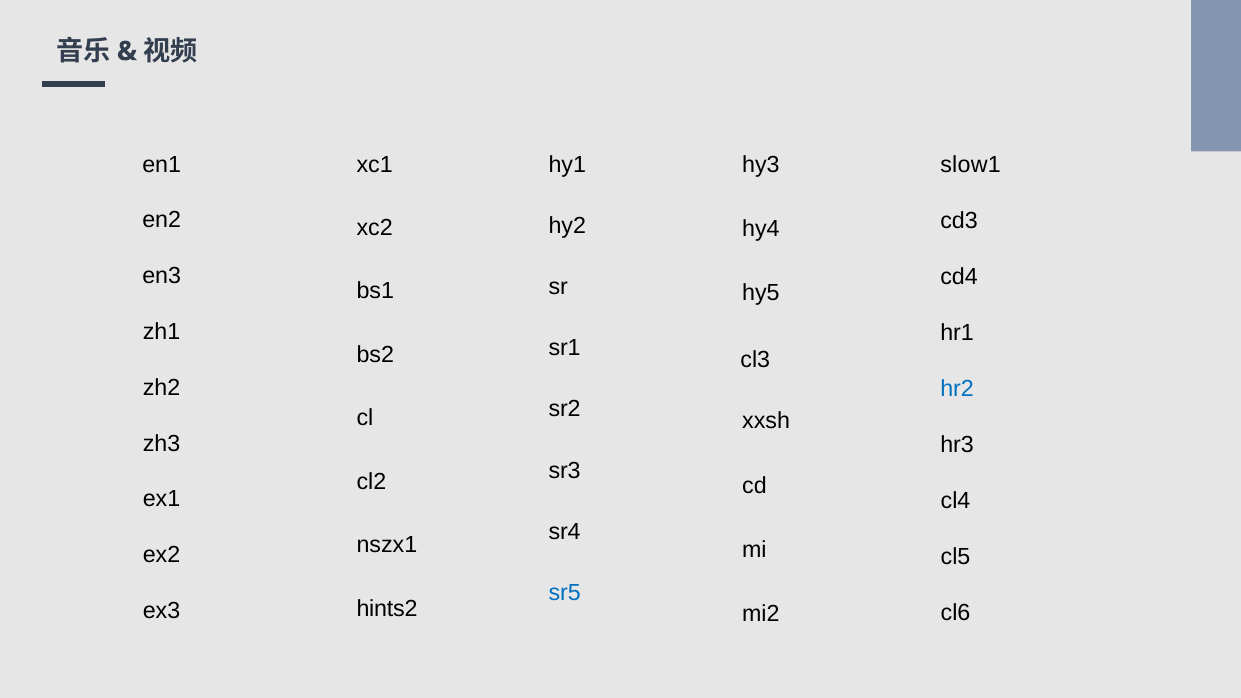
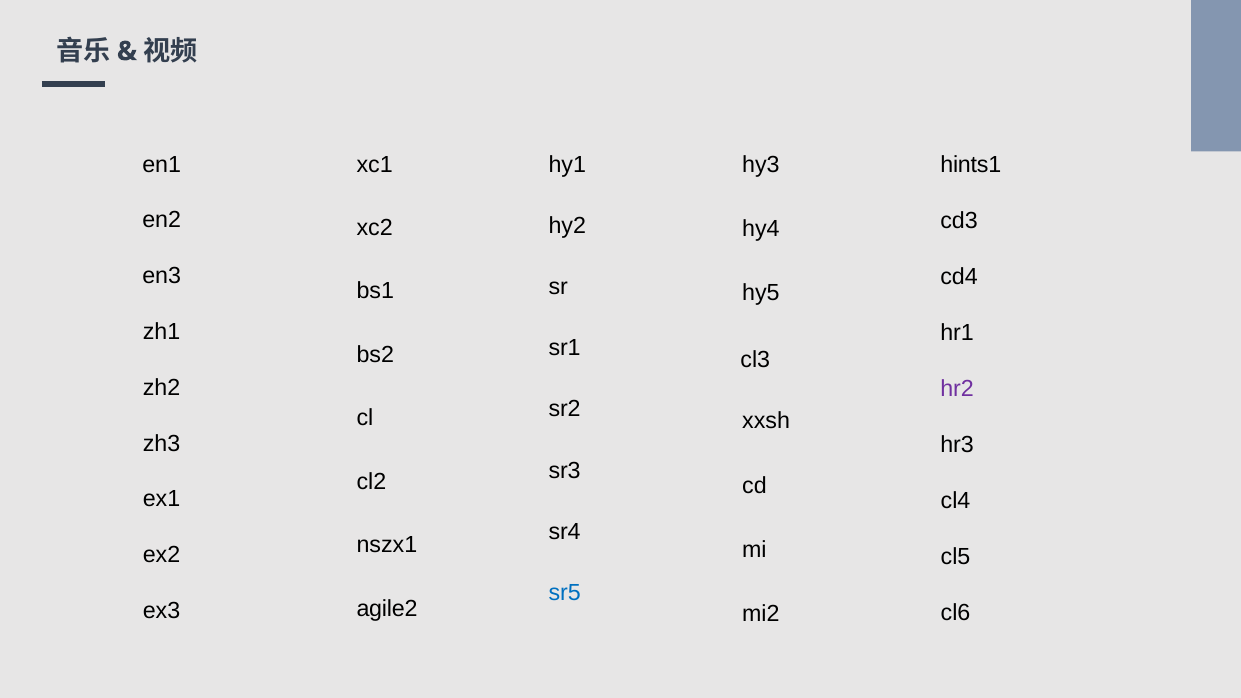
slow1: slow1 -> hints1 (971, 164)
hr2 colour: blue -> purple (957, 389)
hints2: hints2 -> agile2 (387, 609)
